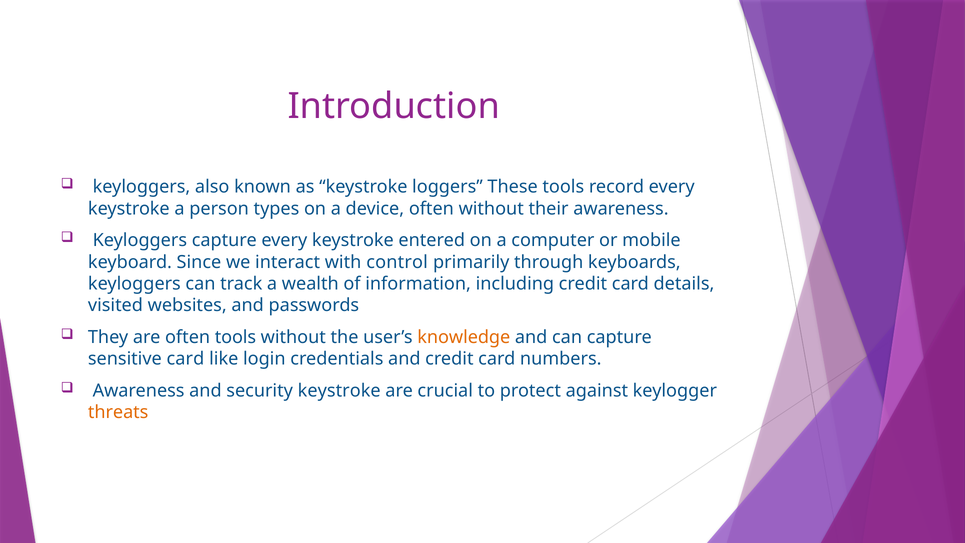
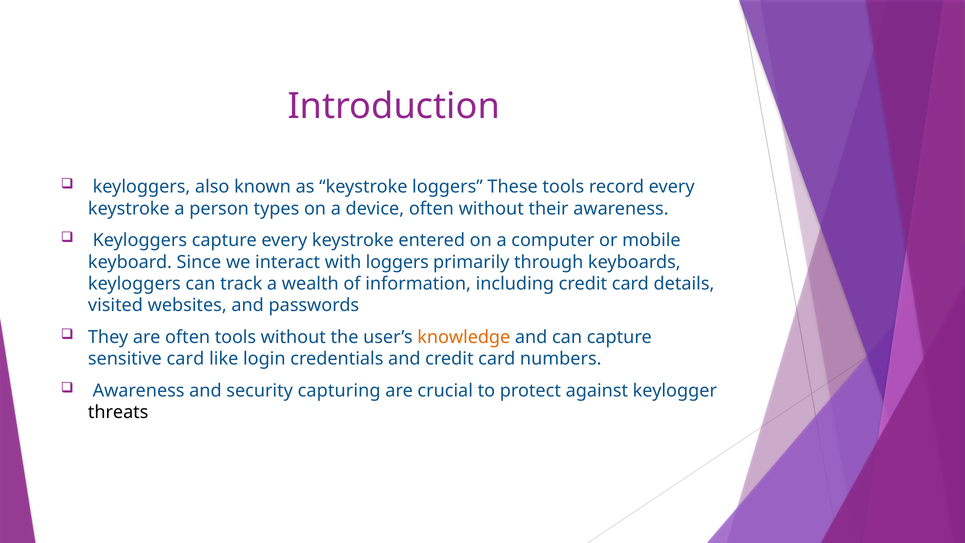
with control: control -> loggers (397, 262)
security keystroke: keystroke -> capturing (339, 391)
threats colour: orange -> black (118, 412)
